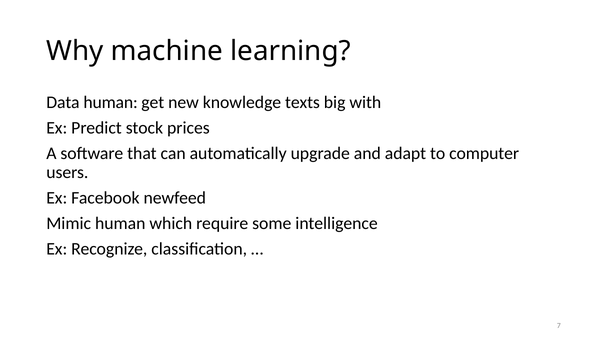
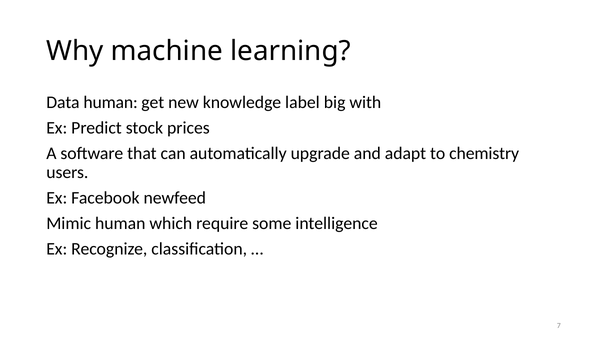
texts: texts -> label (302, 103)
computer: computer -> chemistry (484, 154)
